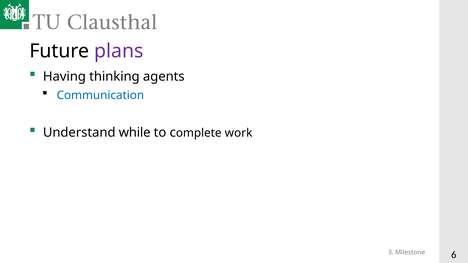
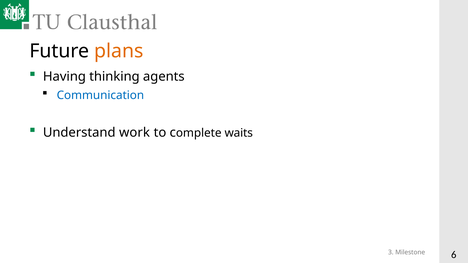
plans colour: purple -> orange (119, 51)
while: while -> work (135, 133)
work: work -> waits (239, 133)
